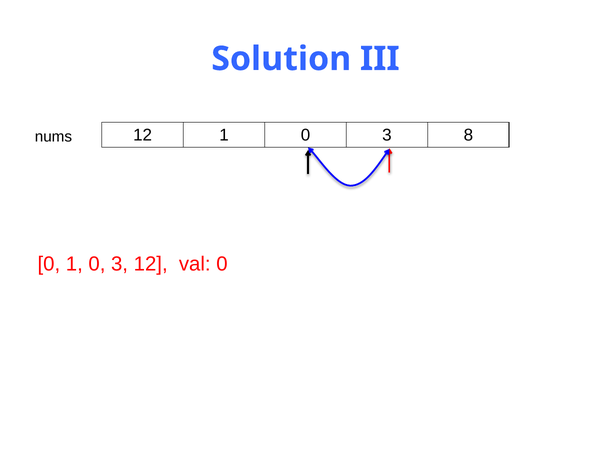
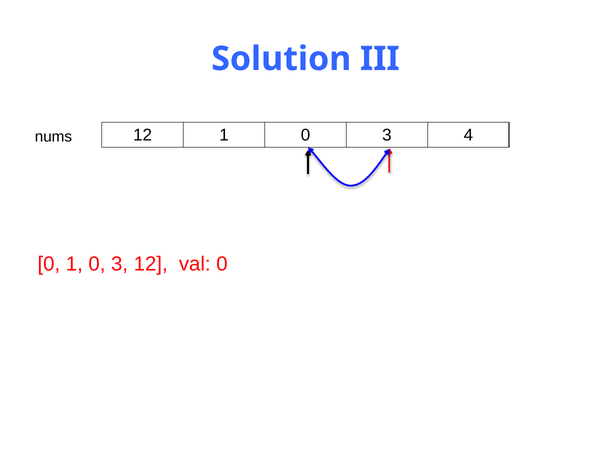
8: 8 -> 4 (468, 135)
